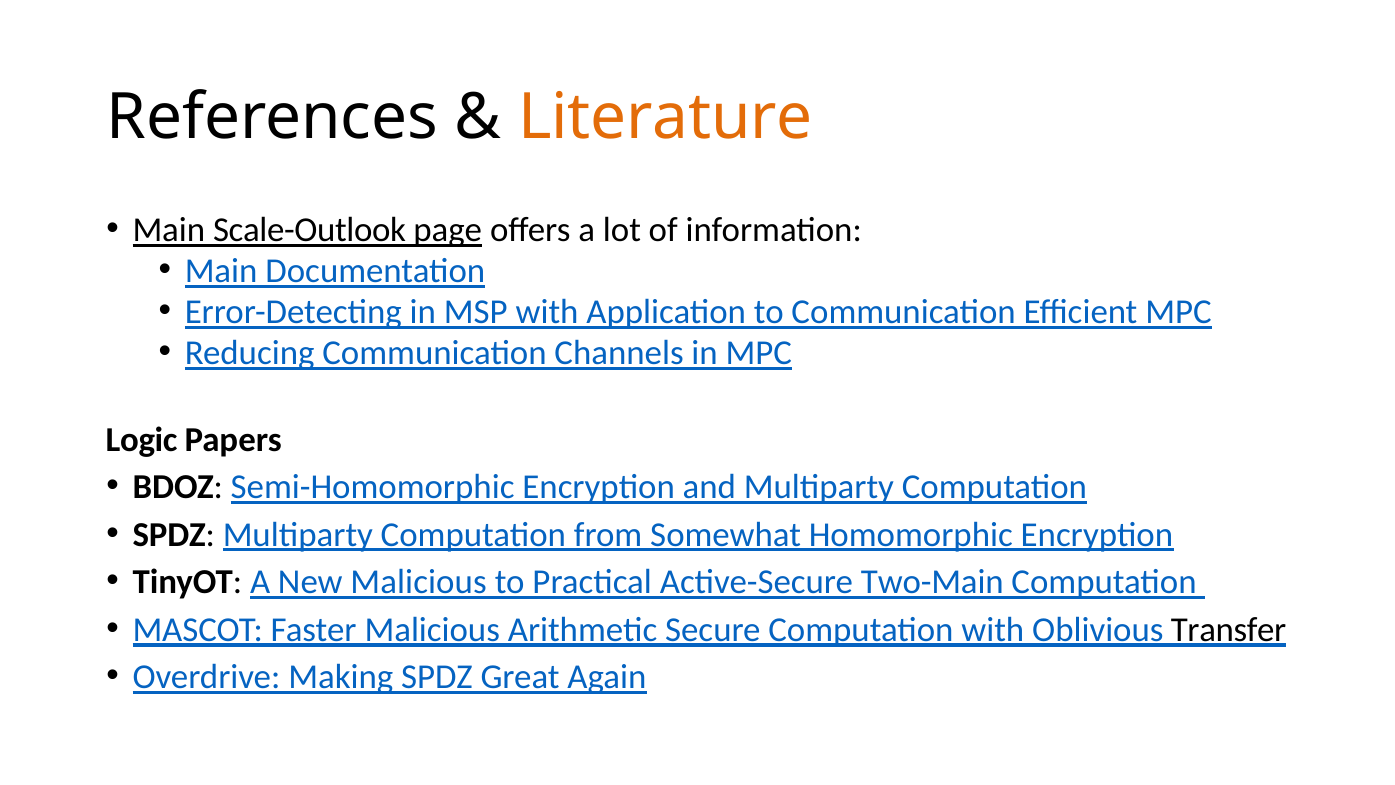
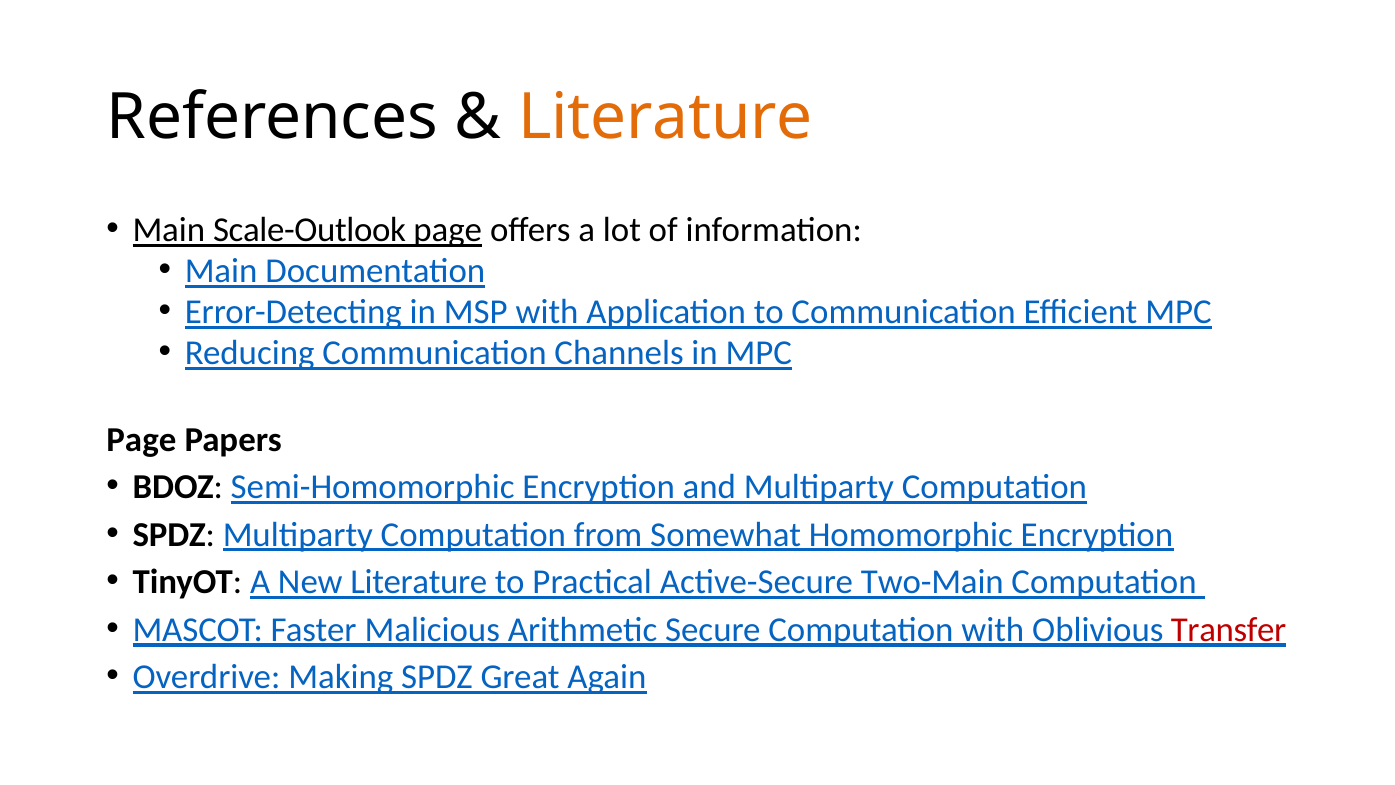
Logic: Logic -> Page (141, 440)
New Malicious: Malicious -> Literature (419, 582)
Transfer colour: black -> red (1229, 630)
